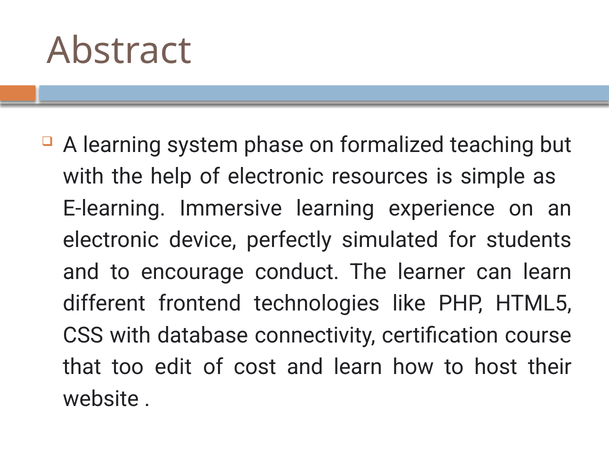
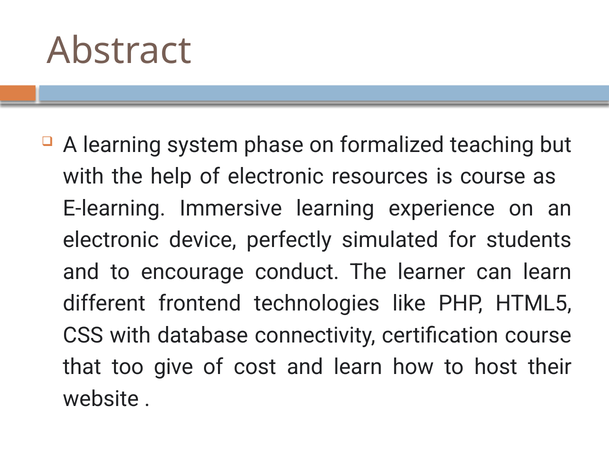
is simple: simple -> course (493, 177)
edit: edit -> give (174, 367)
